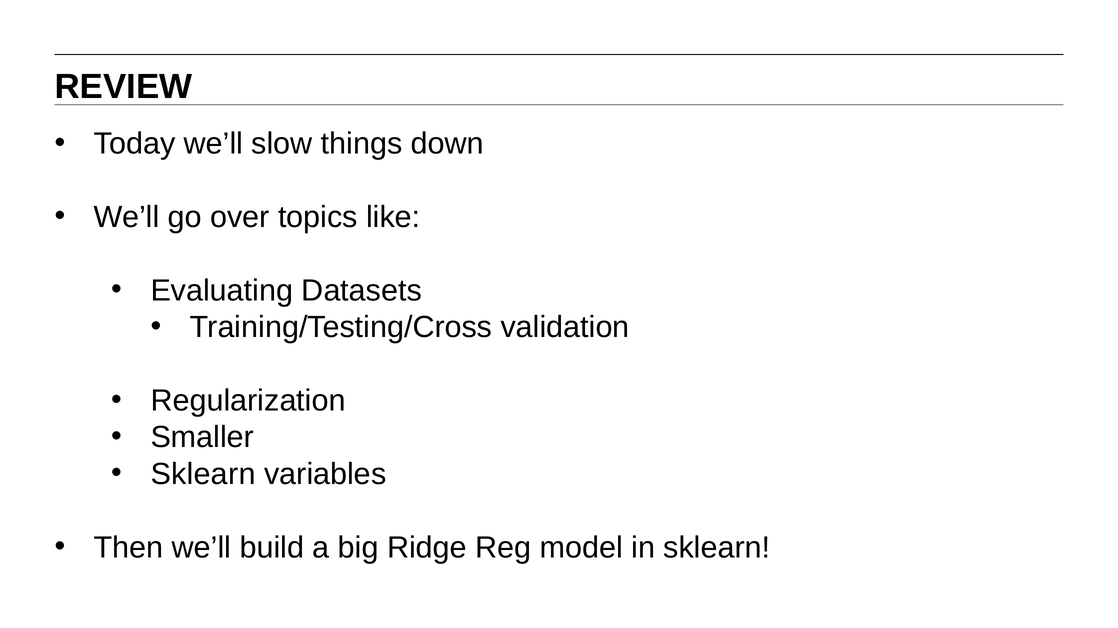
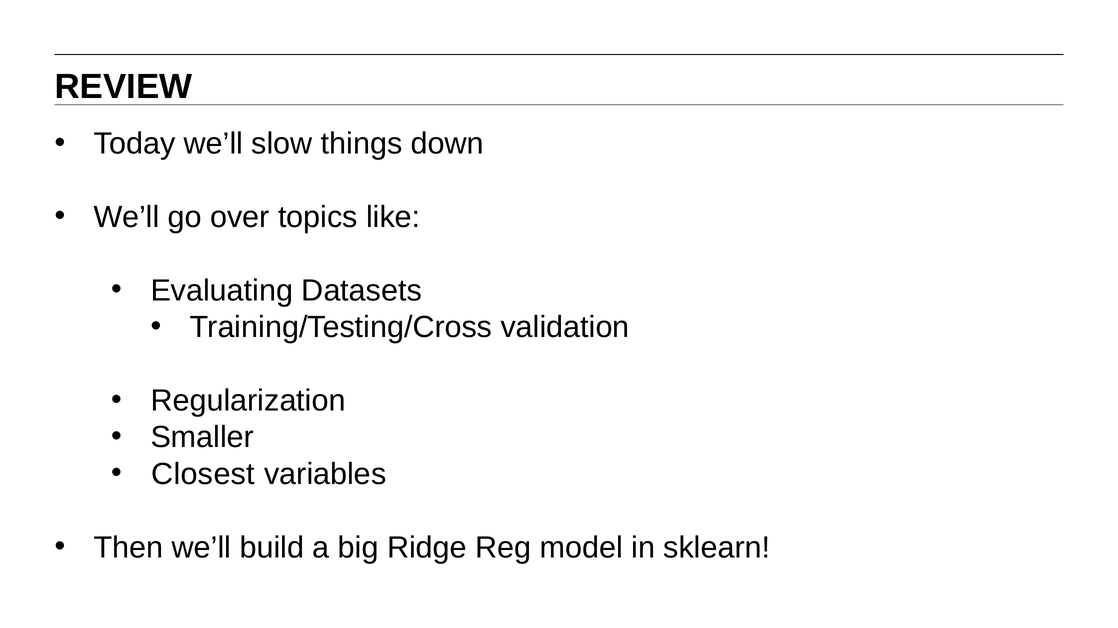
Sklearn: Sklearn -> Closest (203, 474)
